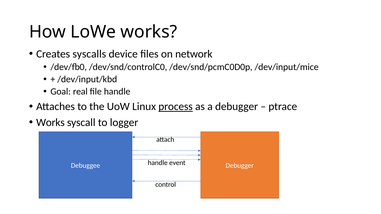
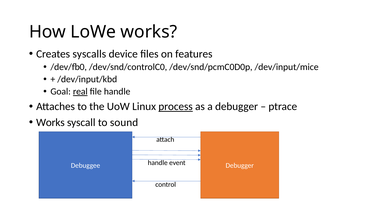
network: network -> features (194, 54)
real underline: none -> present (80, 92)
logger: logger -> sound (124, 123)
